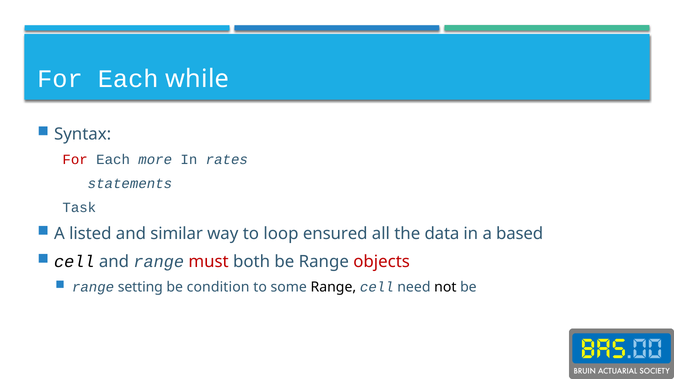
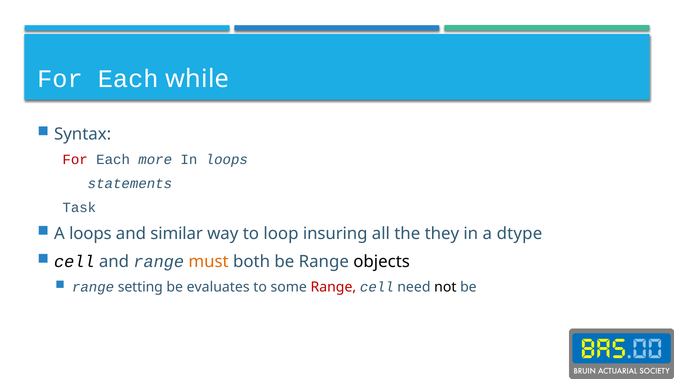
In rates: rates -> loops (227, 160)
A listed: listed -> loops (90, 234)
ensured: ensured -> insuring (335, 234)
data: data -> they (442, 234)
based: based -> dtype (519, 234)
must colour: red -> orange (209, 262)
objects colour: red -> black (382, 262)
condition: condition -> evaluates (218, 287)
Range colour: black -> red (333, 287)
